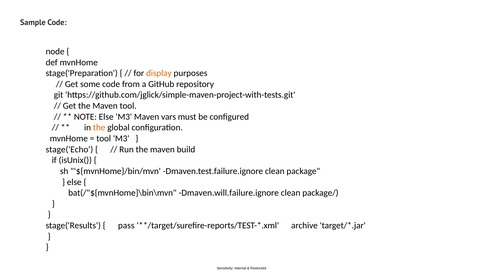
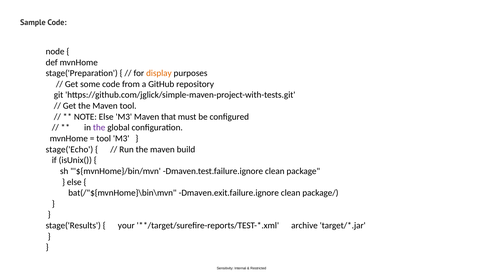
vars: vars -> that (169, 117)
the colour: orange -> purple (99, 127)
Dmaven.will.failure.ignore: Dmaven.will.failure.ignore -> Dmaven.exit.failure.ignore (229, 193)
pass: pass -> your (126, 225)
